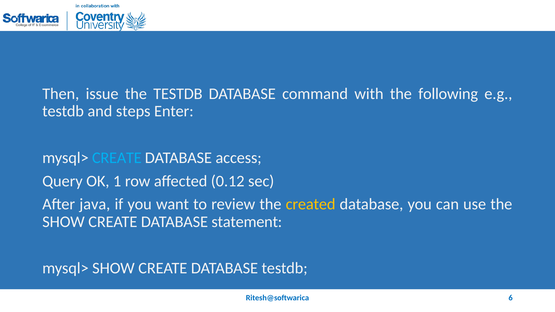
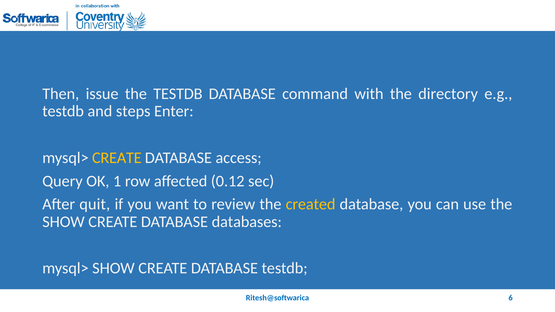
following: following -> directory (448, 94)
CREATE colour: light blue -> yellow (117, 158)
java: java -> quit (95, 204)
statement: statement -> databases (247, 222)
